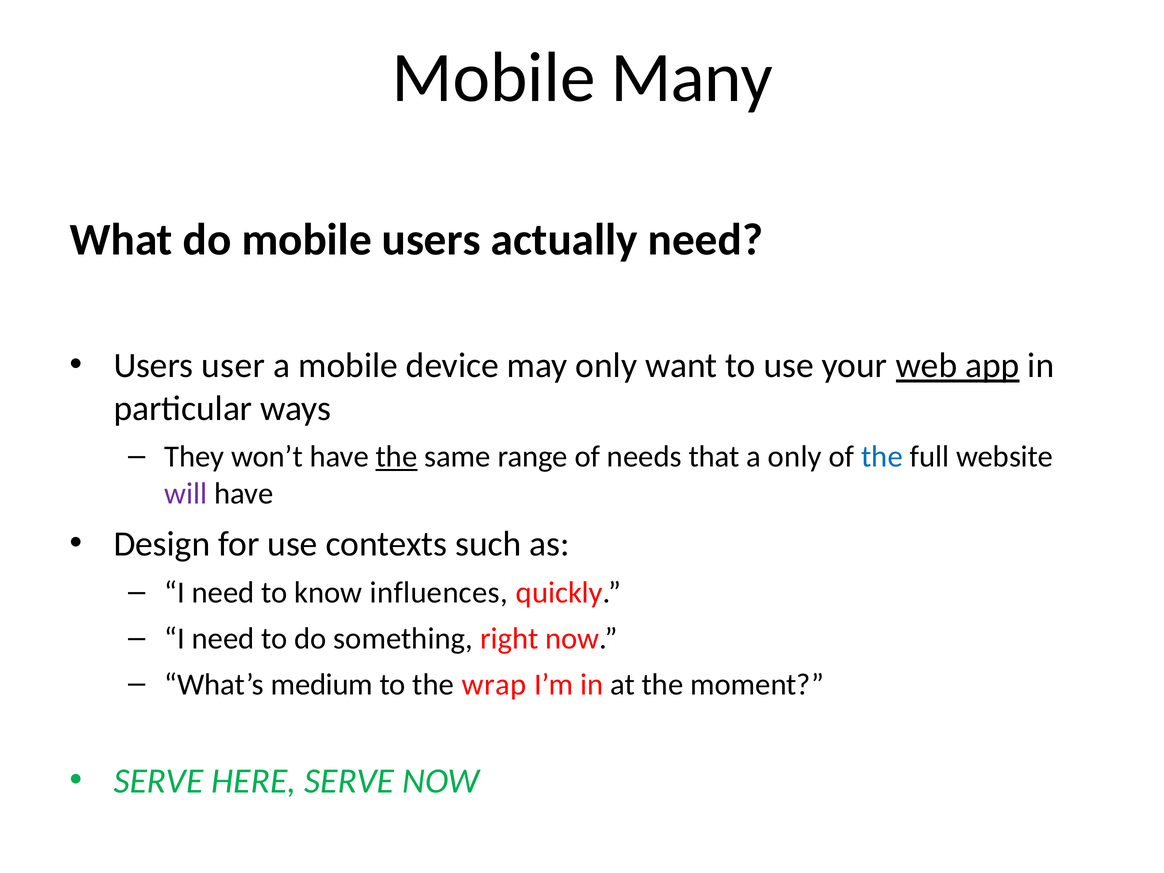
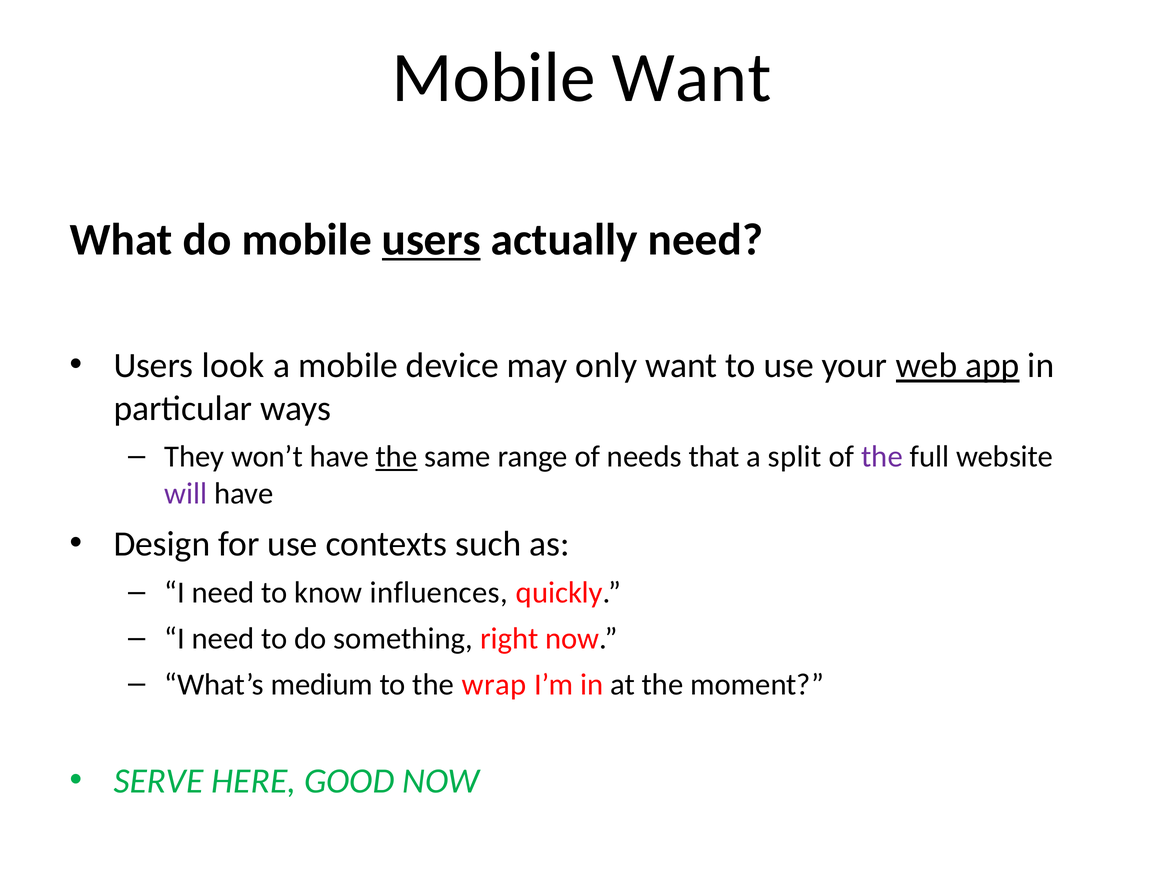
Mobile Many: Many -> Want (691, 78)
users underline: none -> present (431, 240)
user: user -> look (233, 366)
a only: only -> split (795, 457)
the colour: blue -> purple (882, 457)
HERE SERVE: SERVE -> GOOD (349, 781)
